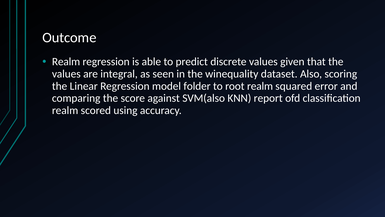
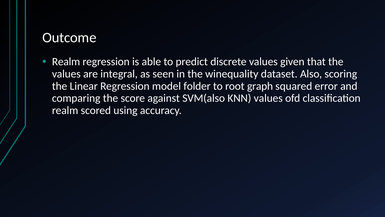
root realm: realm -> graph (260, 86)
KNN report: report -> values (268, 98)
